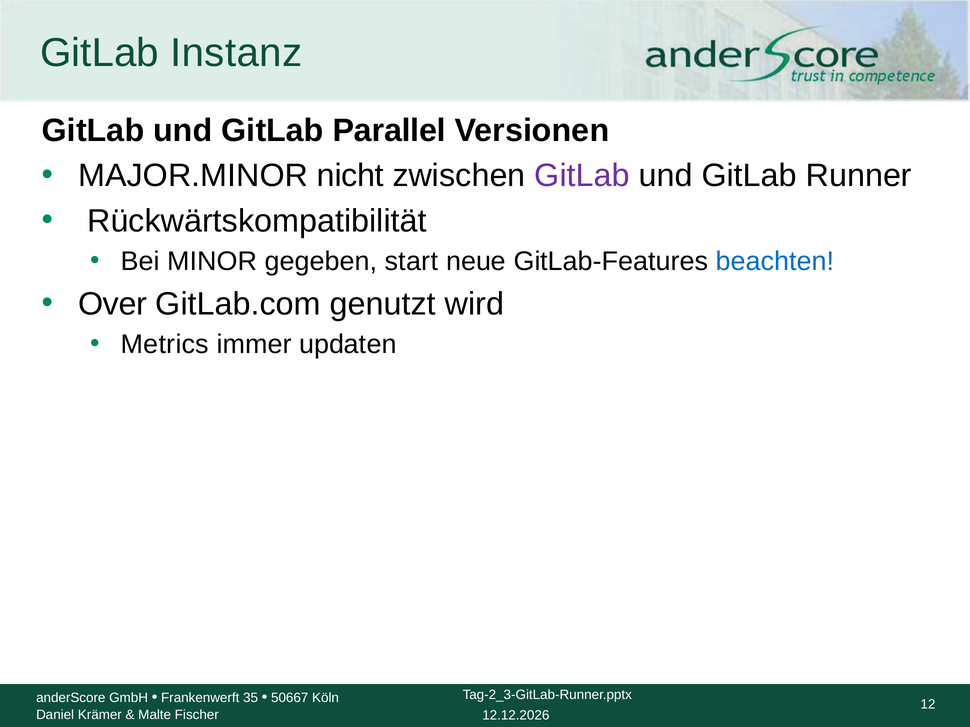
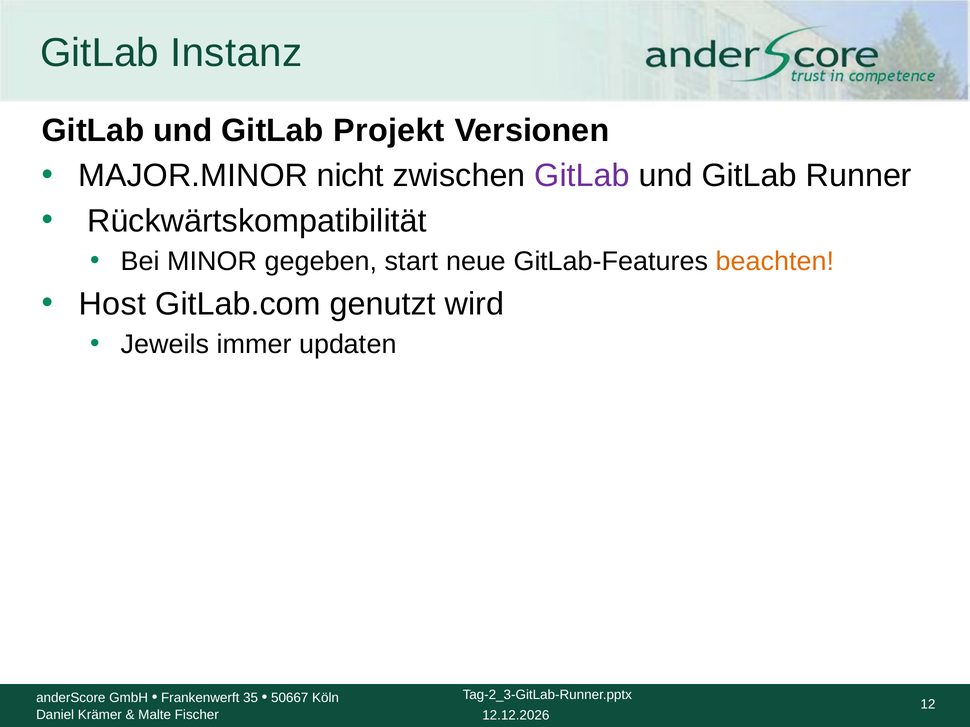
Parallel: Parallel -> Projekt (389, 131)
beachten colour: blue -> orange (775, 262)
Over: Over -> Host (112, 304)
Metrics: Metrics -> Jeweils (165, 345)
